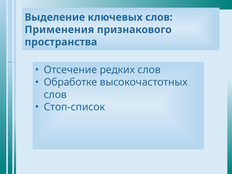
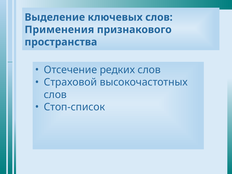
Обработке: Обработке -> Страховой (70, 82)
